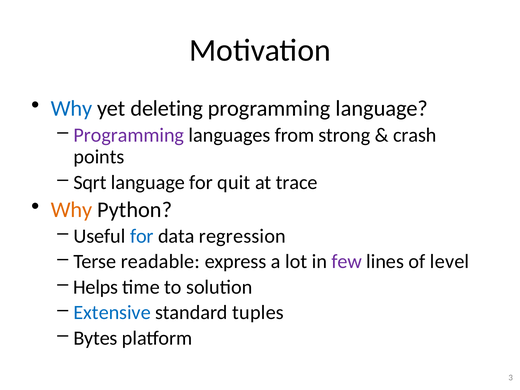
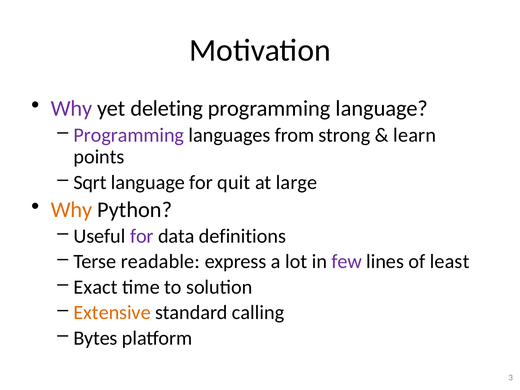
Why colour: blue -> purple (71, 109)
crash: crash -> learn (415, 135)
trace: trace -> large (297, 182)
for colour: blue -> purple (142, 236)
regression: regression -> definitions (242, 236)
level: level -> least (450, 262)
Helps: Helps -> Exact (96, 287)
Extensive colour: blue -> orange (112, 313)
tuples: tuples -> calling (258, 313)
